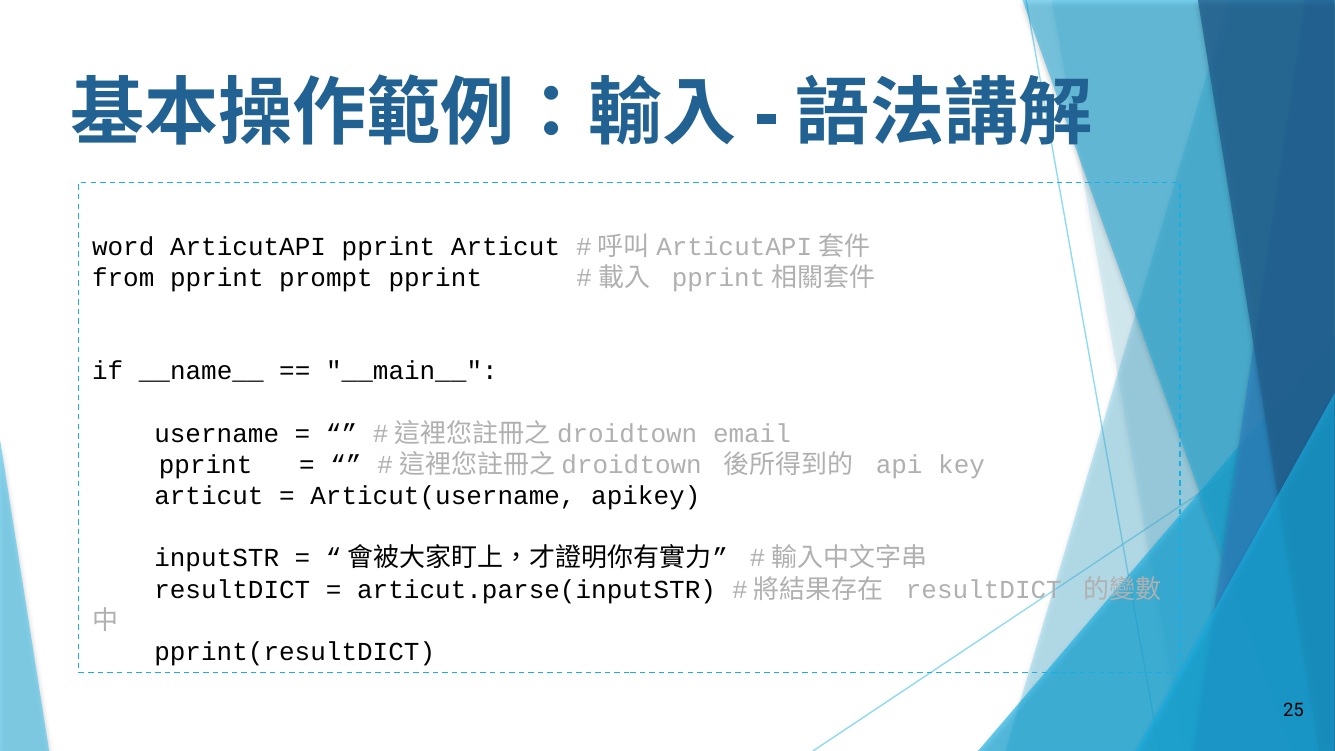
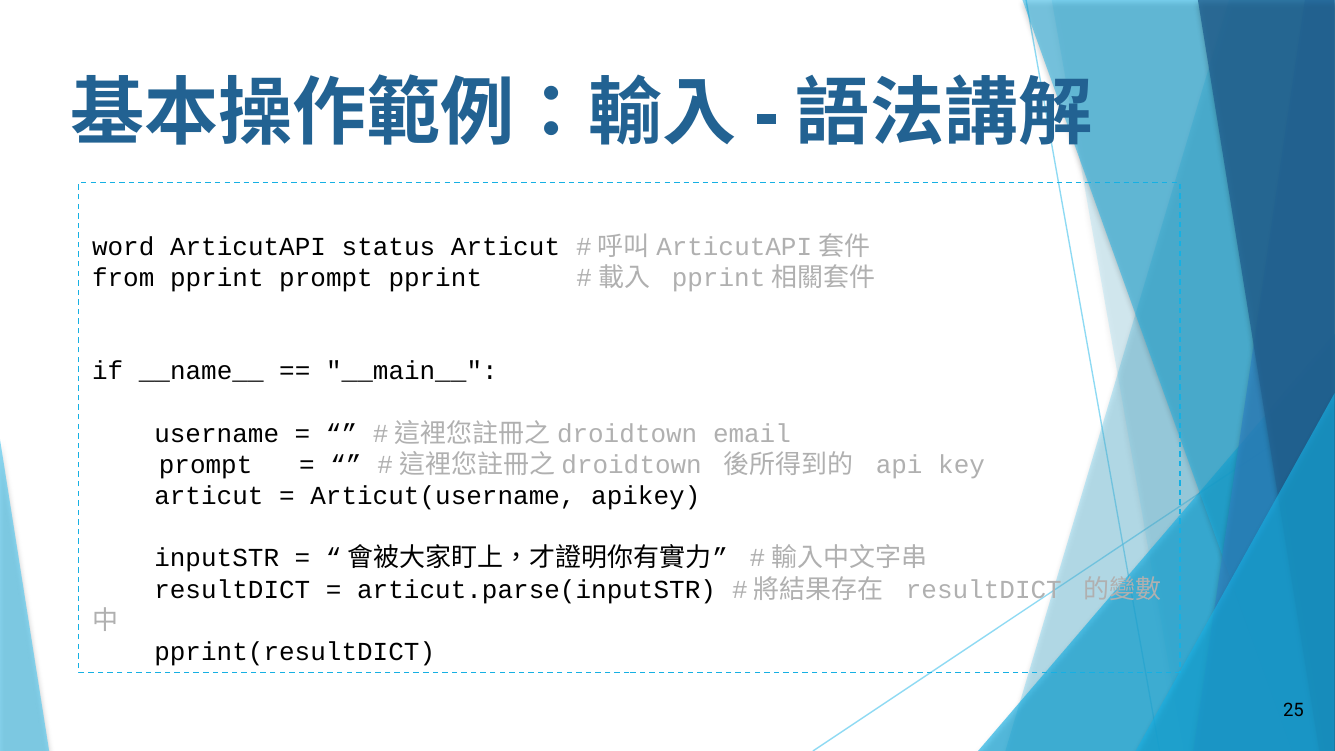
ArticutAPI pprint: pprint -> status (388, 247)
pprint: pprint -> prompt (206, 465)
